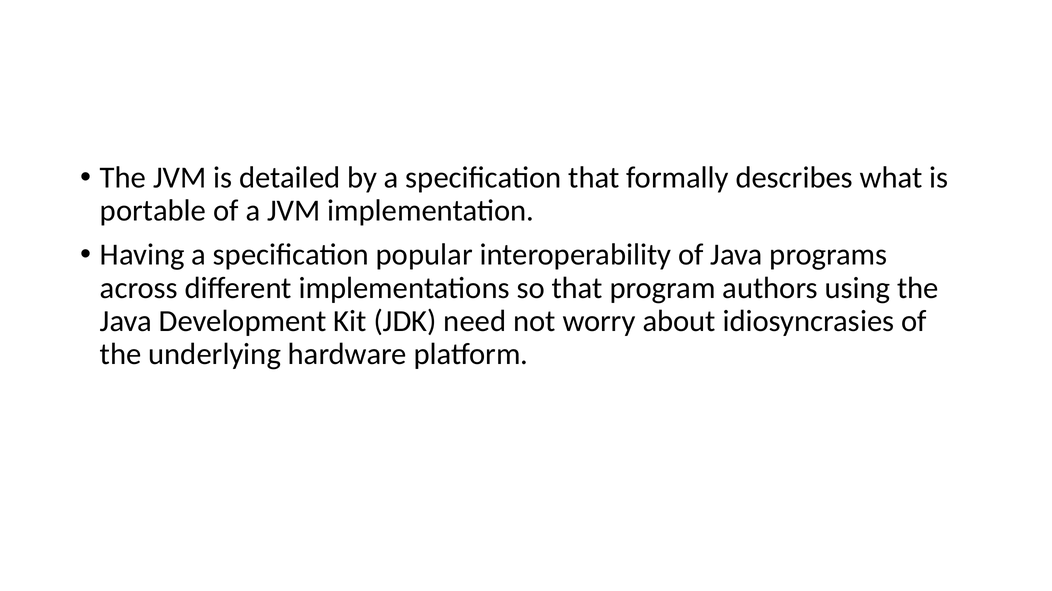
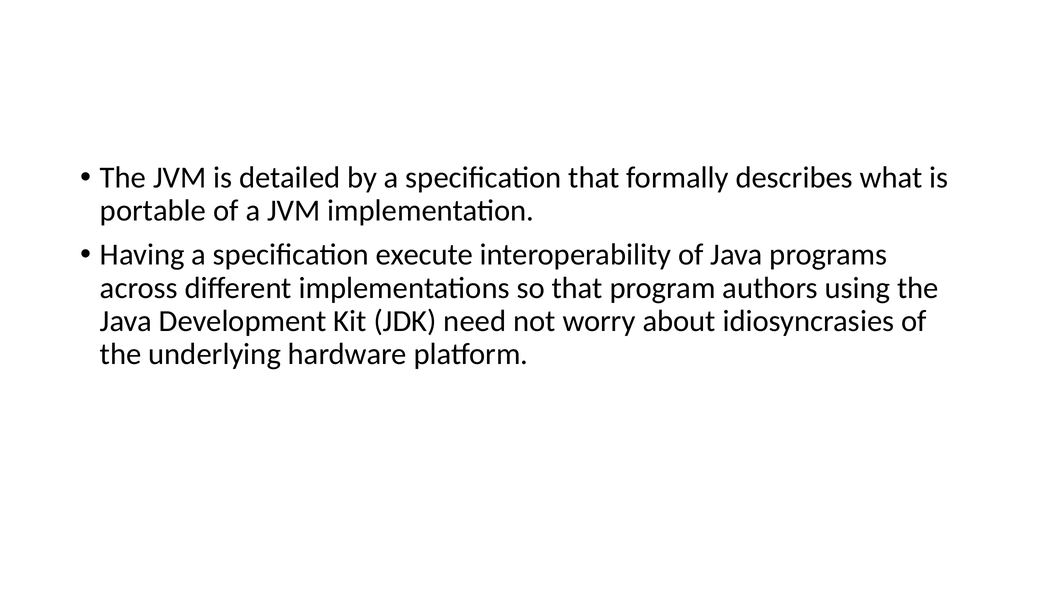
popular: popular -> execute (424, 255)
